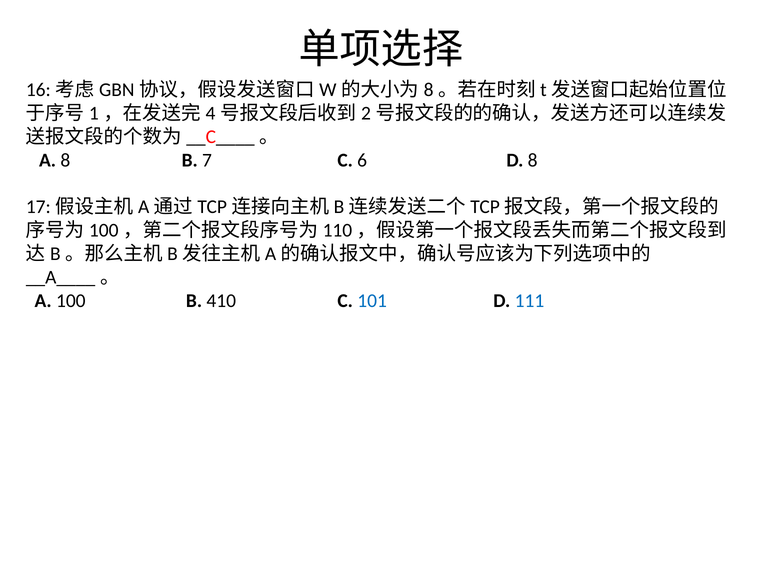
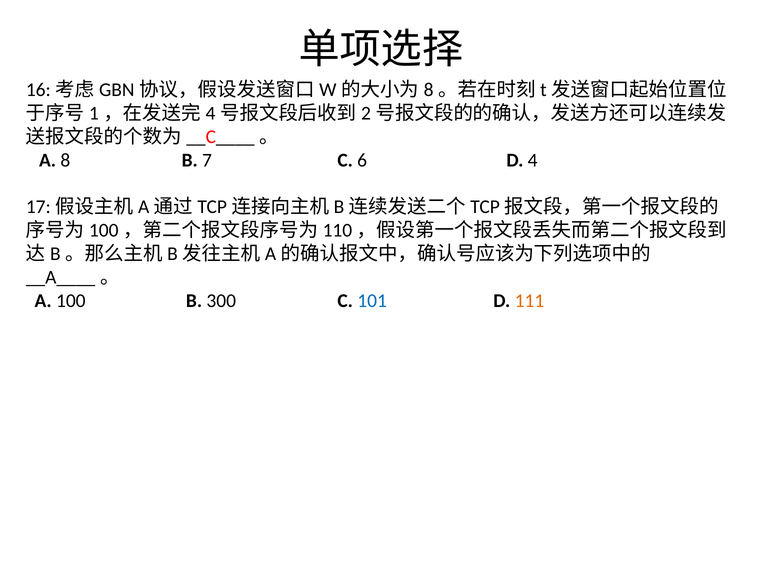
D 8: 8 -> 4 (533, 160)
410: 410 -> 300 (221, 300)
111 colour: blue -> orange (530, 300)
